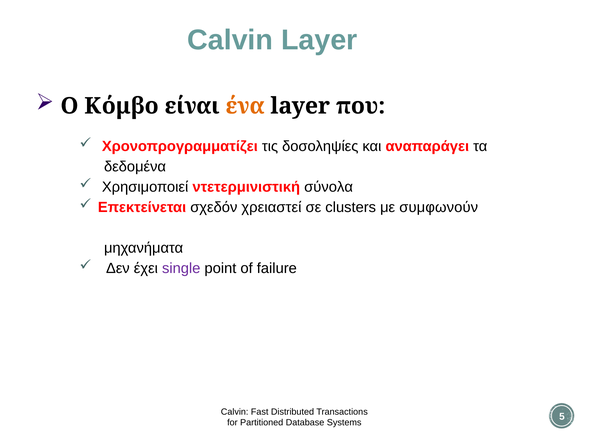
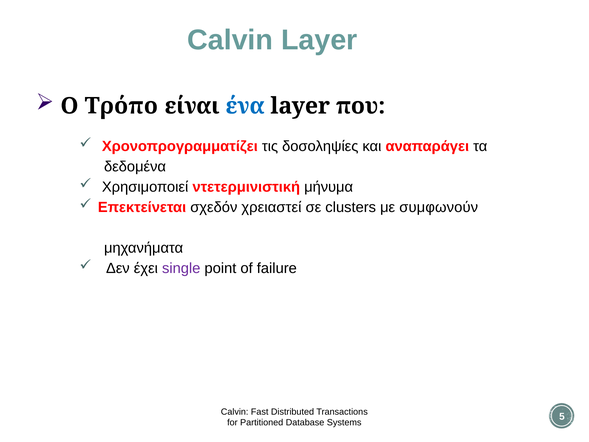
Κόμβο: Κόμβο -> Τρόπο (121, 106)
ένα colour: orange -> blue (245, 106)
σύνολα: σύνολα -> μήνυμα (329, 187)
